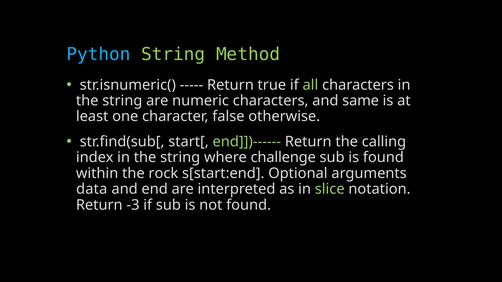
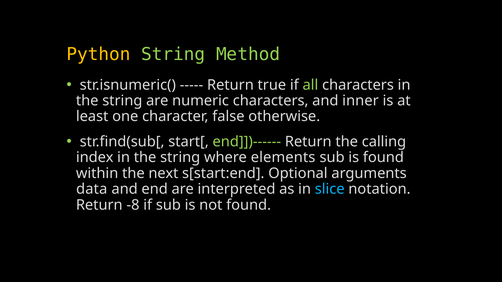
Python colour: light blue -> yellow (99, 54)
same: same -> inner (360, 101)
challenge: challenge -> elements (283, 158)
rock: rock -> next (163, 173)
slice colour: light green -> light blue (330, 189)
-3: -3 -> -8 (133, 205)
